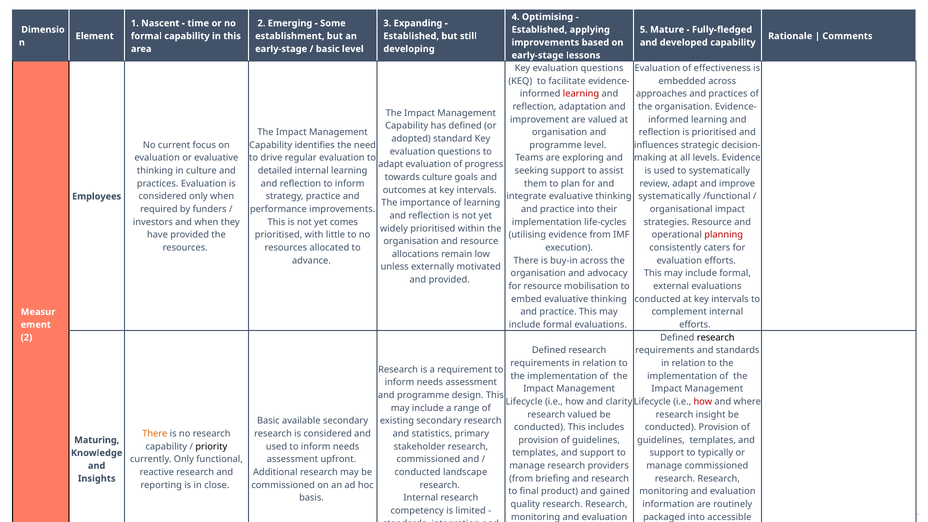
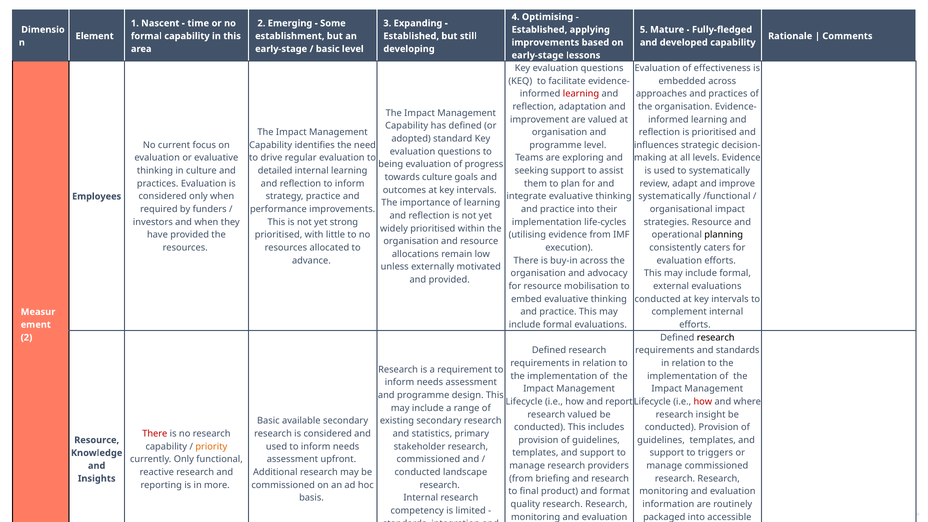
adapt: adapt -> being (391, 164)
comes: comes -> strong (344, 222)
planning colour: red -> black (724, 235)
clarity: clarity -> report (619, 402)
There colour: orange -> red (155, 434)
Maturing: Maturing -> Resource (97, 440)
priority colour: black -> orange (211, 447)
typically: typically -> triggers (715, 453)
close: close -> more (217, 485)
gained: gained -> format (615, 491)
